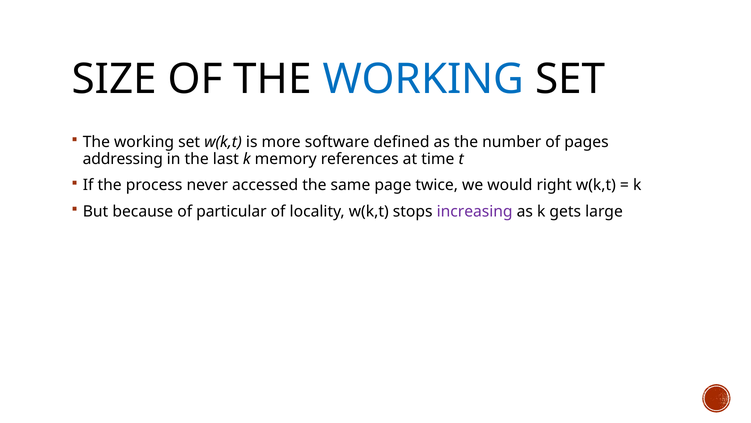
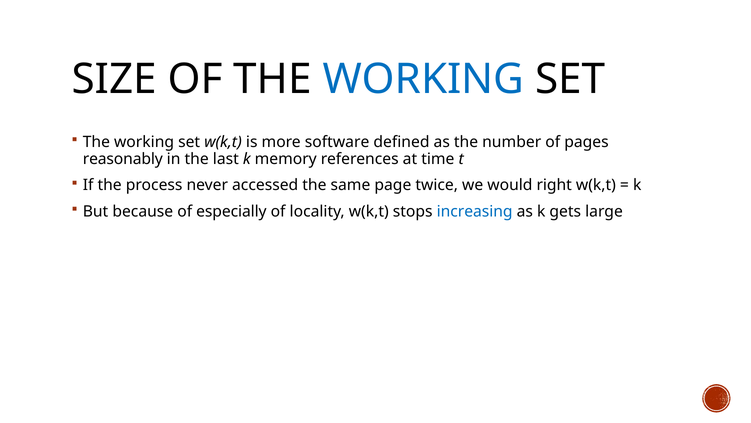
addressing: addressing -> reasonably (123, 159)
particular: particular -> especially (231, 211)
increasing colour: purple -> blue (475, 211)
